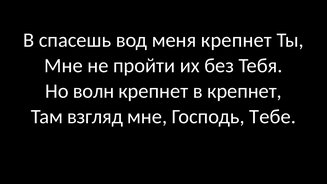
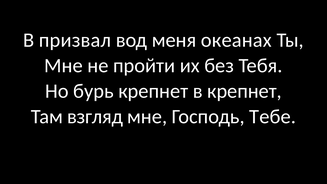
спасешь: спасешь -> призвал (75, 40)
меня крепнет: крепнет -> океанах (236, 40)
волн: волн -> бурь (93, 91)
